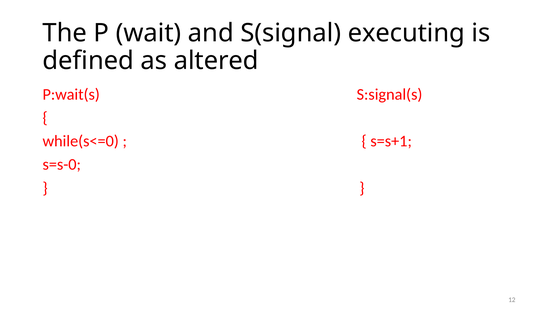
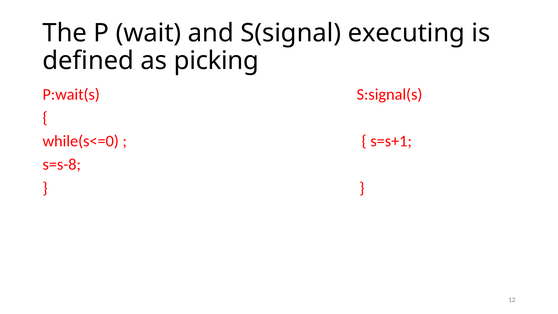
altered: altered -> picking (216, 61)
s=s-0: s=s-0 -> s=s-8 (62, 165)
